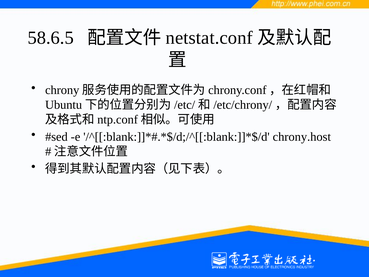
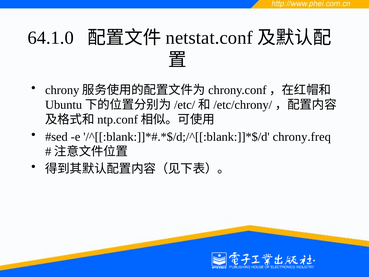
58.6.5: 58.6.5 -> 64.1.0 (51, 38)
chrony.host: chrony.host -> chrony.freq (302, 137)
